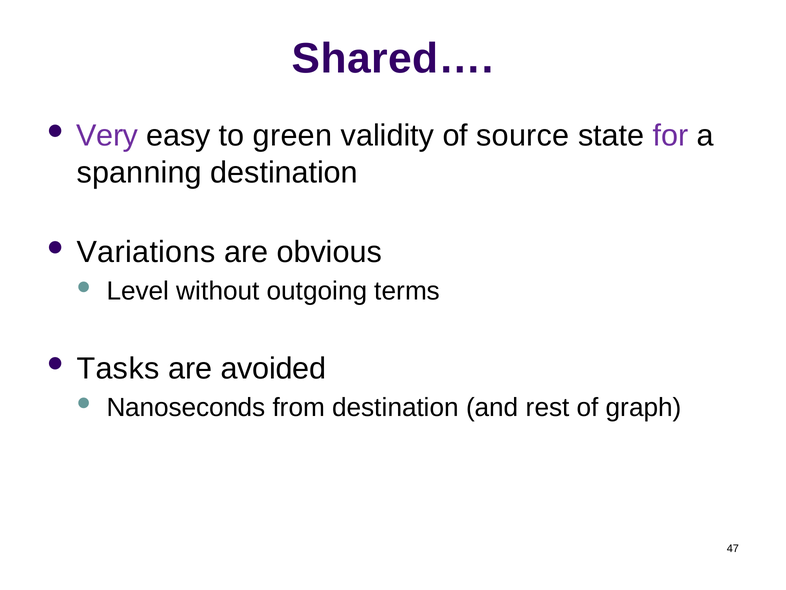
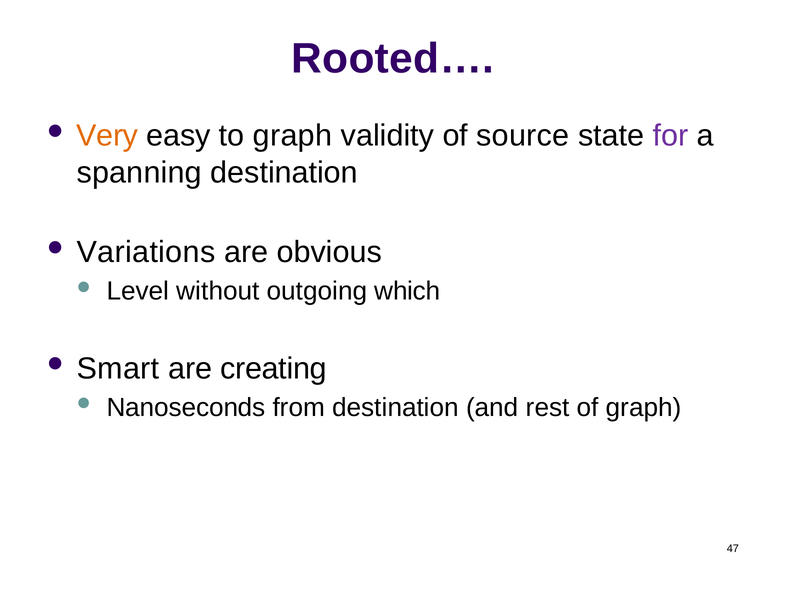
Shared…: Shared… -> Rooted… (393, 59)
Very colour: purple -> orange (107, 136)
to green: green -> graph (292, 136)
terms: terms -> which (407, 291)
Tasks: Tasks -> Smart (118, 368)
avoided: avoided -> creating (273, 368)
